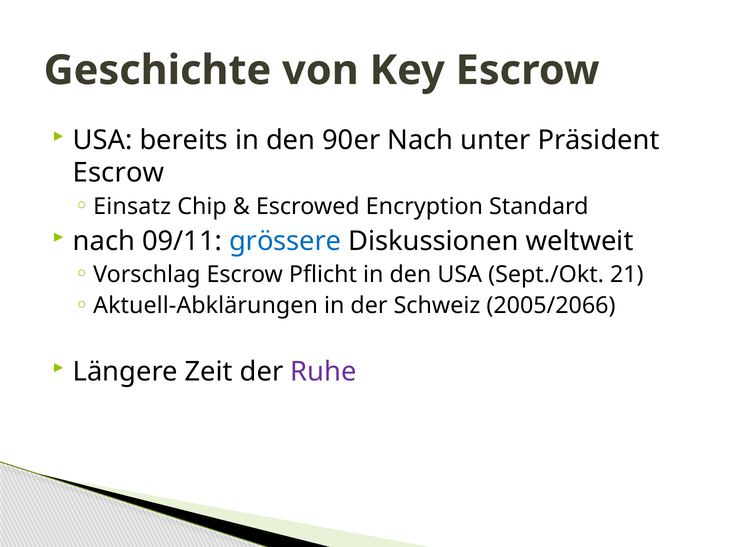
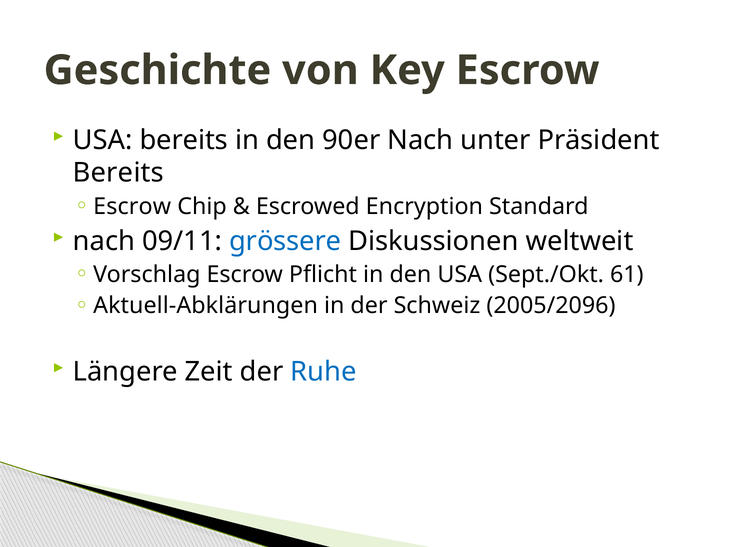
Escrow: Escrow -> Bereits (118, 173)
Einsatz: Einsatz -> Escrow (132, 206)
21: 21 -> 61 (627, 274)
2005/2066: 2005/2066 -> 2005/2096 (551, 306)
Ruhe colour: purple -> blue (324, 371)
